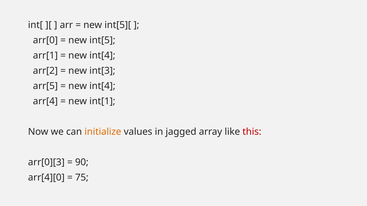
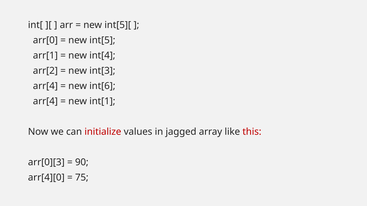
arr[5: arr[5 -> arr[4 (45, 86)
int[4: int[4 -> int[6 (102, 86)
initialize colour: orange -> red (103, 132)
